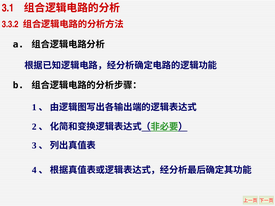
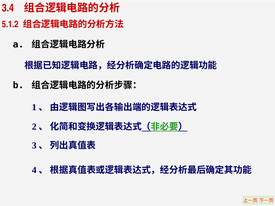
3.1: 3.1 -> 3.4 (8, 8)
3.3.2: 3.3.2 -> 5.1.2 (10, 24)
